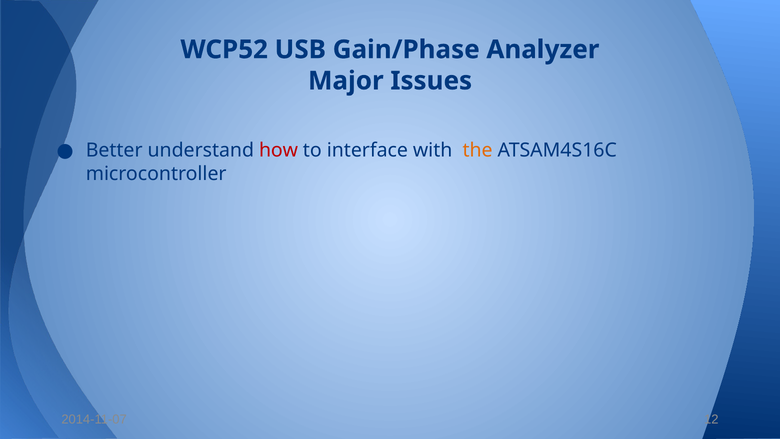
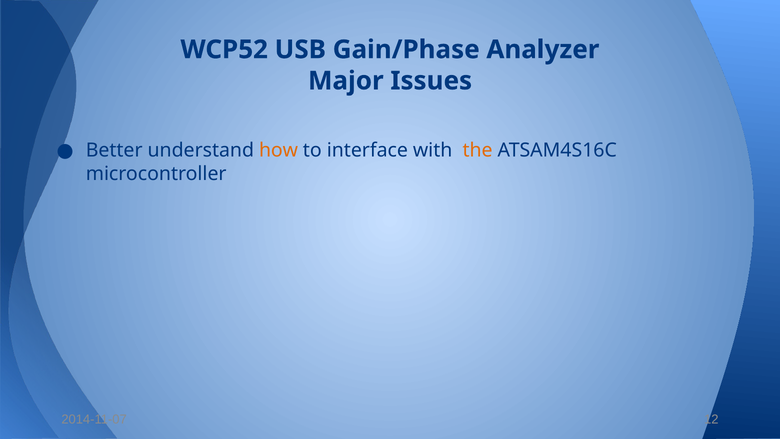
how colour: red -> orange (279, 150)
